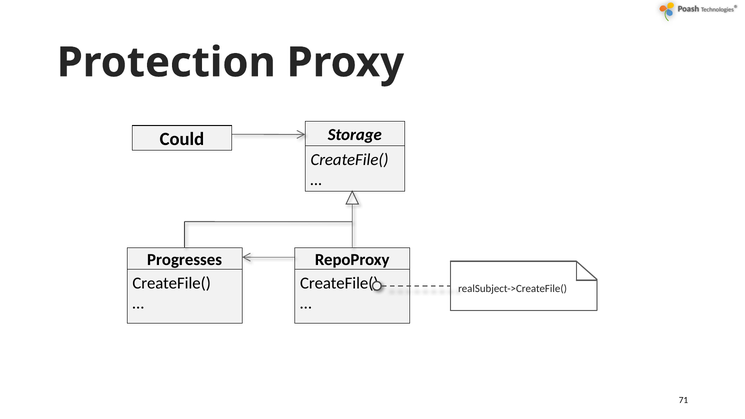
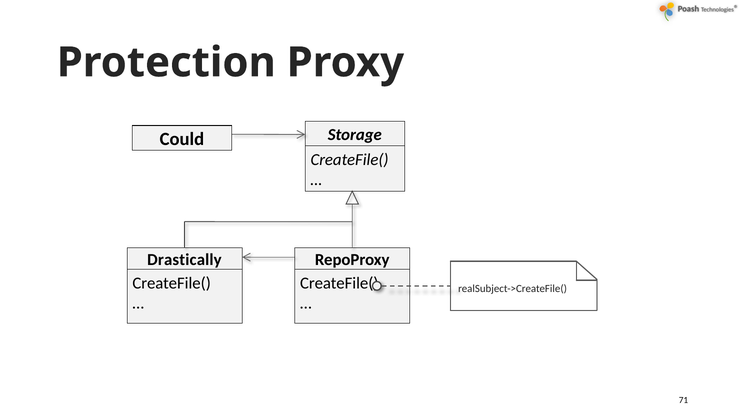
Progresses: Progresses -> Drastically (184, 260)
